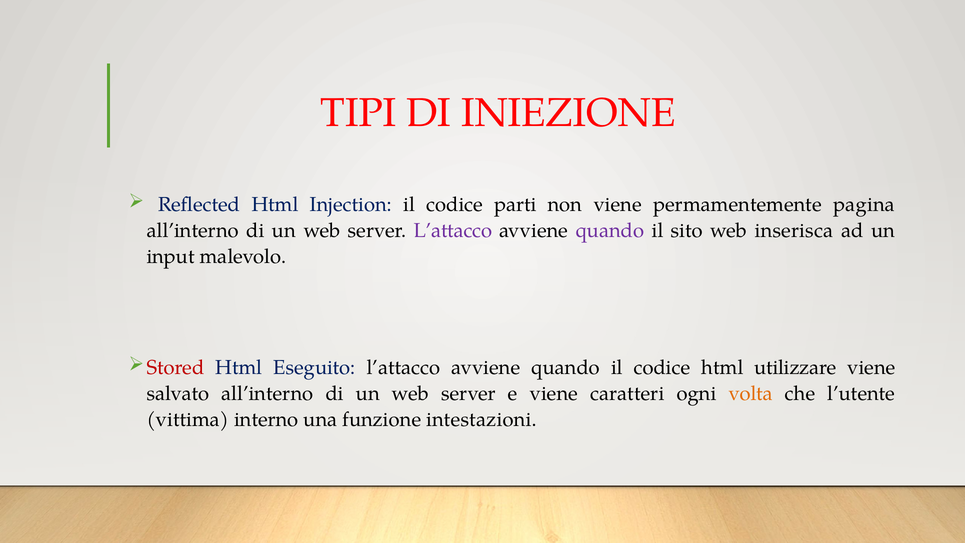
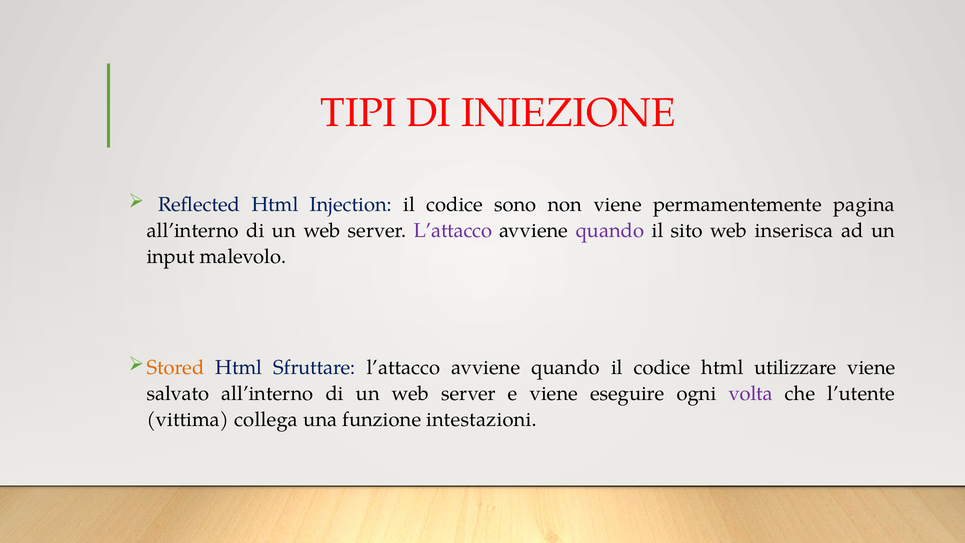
parti: parti -> sono (515, 204)
Stored colour: red -> orange (176, 368)
Eseguito: Eseguito -> Sfruttare (314, 368)
caratteri: caratteri -> eseguire (627, 394)
volta colour: orange -> purple (751, 394)
interno: interno -> collega (266, 420)
